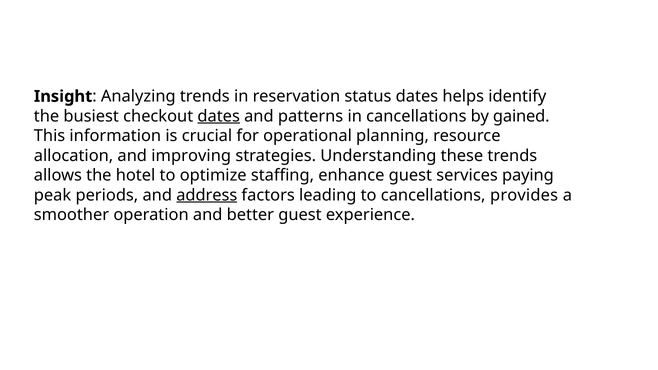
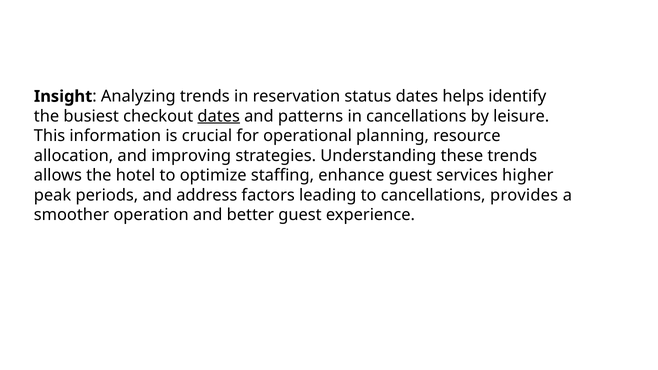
gained: gained -> leisure (521, 116)
paying: paying -> higher (528, 175)
address underline: present -> none (207, 195)
